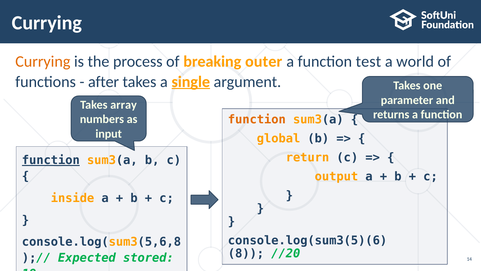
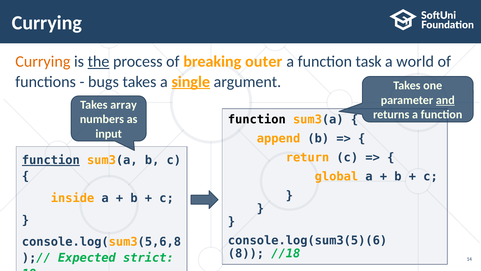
the underline: none -> present (98, 61)
test: test -> task (369, 61)
after: after -> bugs (103, 82)
and underline: none -> present (445, 100)
function colour: orange -> black (257, 119)
global: global -> append (279, 138)
output: output -> global (336, 176)
//20: //20 -> //18 (286, 253)
stored: stored -> strict (148, 257)
